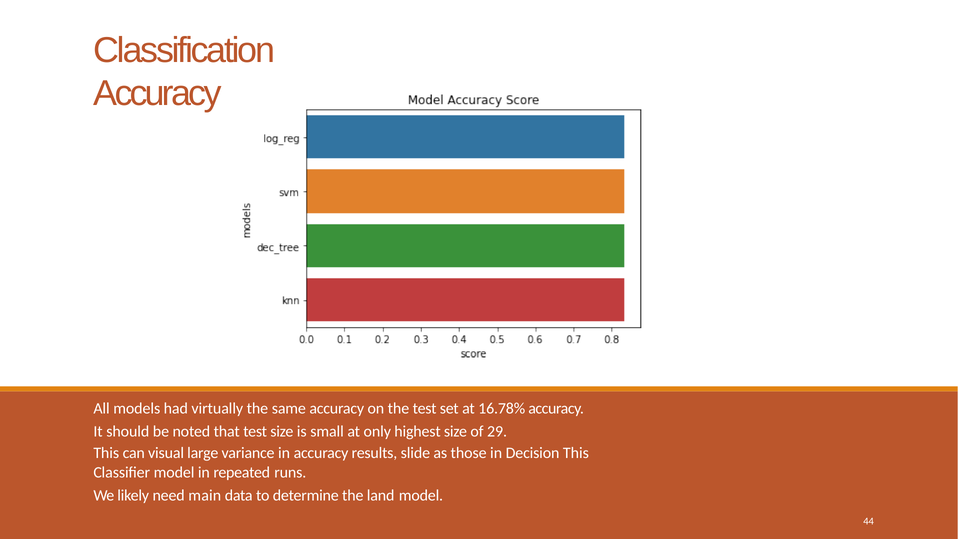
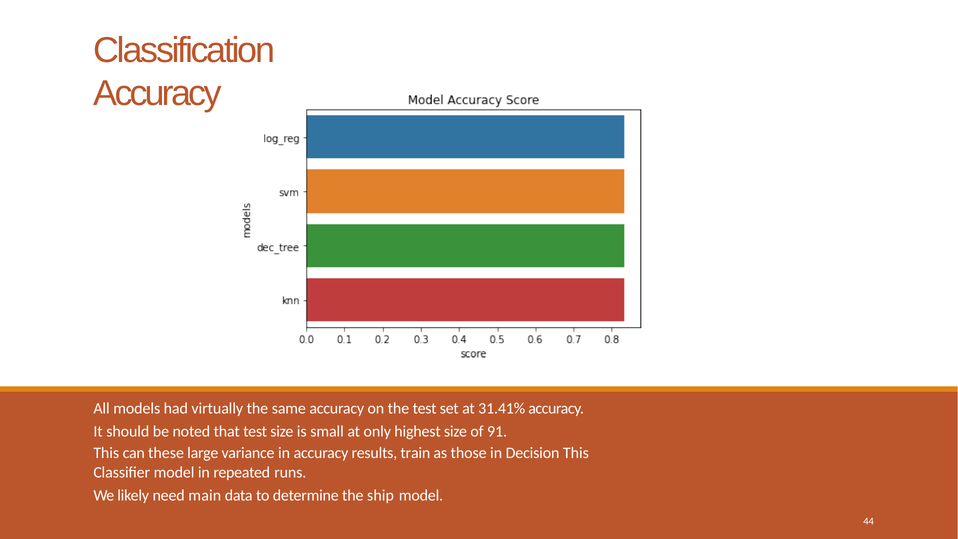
16.78%: 16.78% -> 31.41% (502, 408)
29: 29 -> 91 (497, 431)
visual: visual -> these (166, 453)
slide: slide -> train (415, 453)
land: land -> ship (381, 495)
